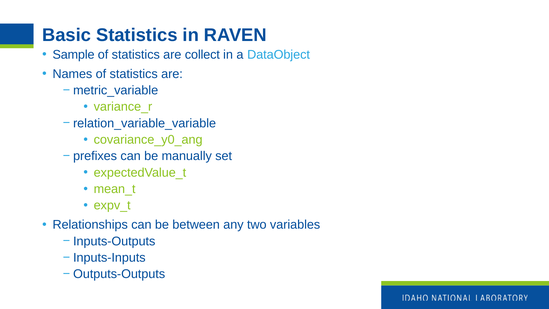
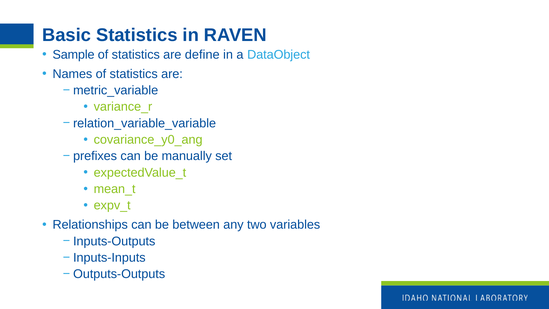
collect: collect -> define (202, 55)
